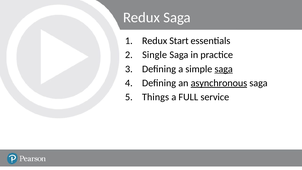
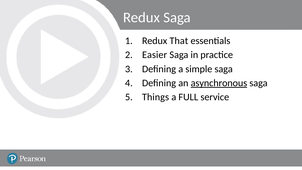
Start: Start -> That (179, 41)
Single: Single -> Easier (155, 55)
saga underline: present -> none (224, 69)
